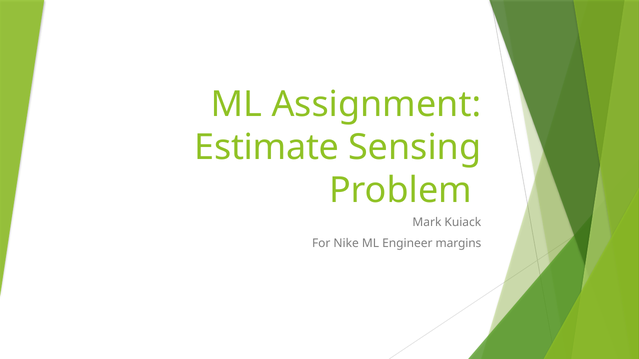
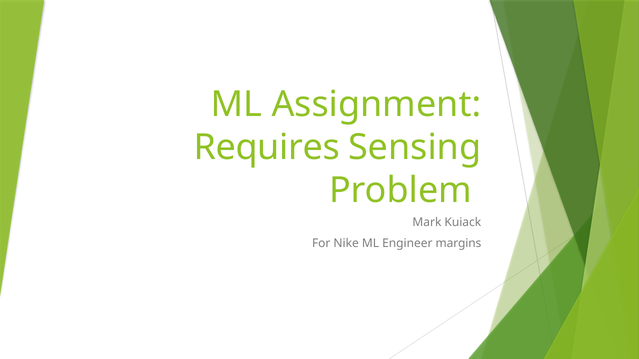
Estimate: Estimate -> Requires (267, 148)
